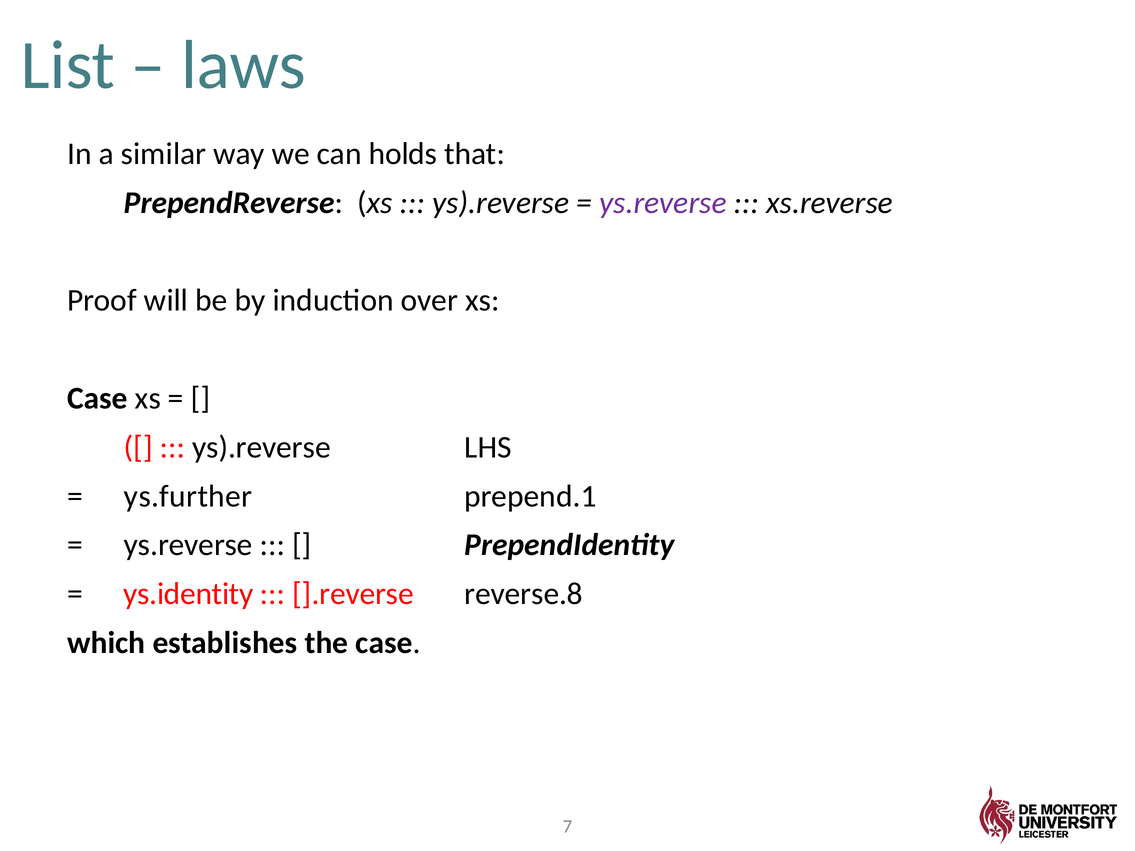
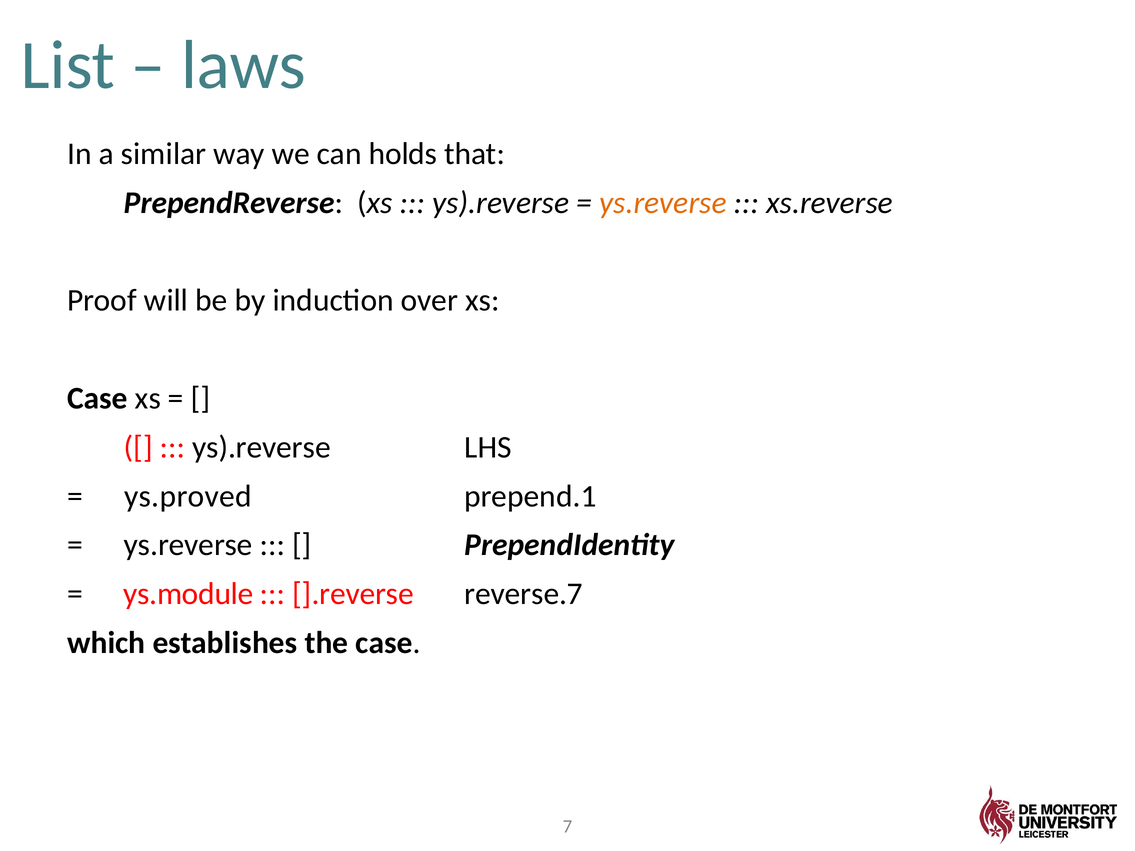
ys.reverse colour: purple -> orange (663, 203)
ys.further: ys.further -> ys.proved (188, 496)
ys.identity: ys.identity -> ys.module (188, 594)
reverse.8: reverse.8 -> reverse.7 (524, 594)
